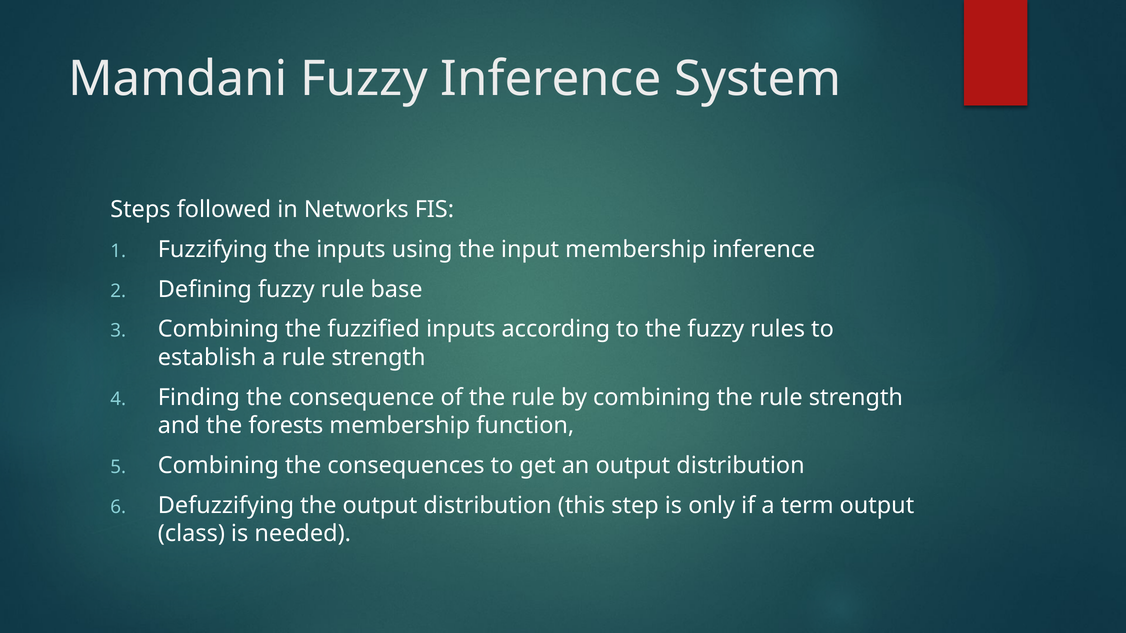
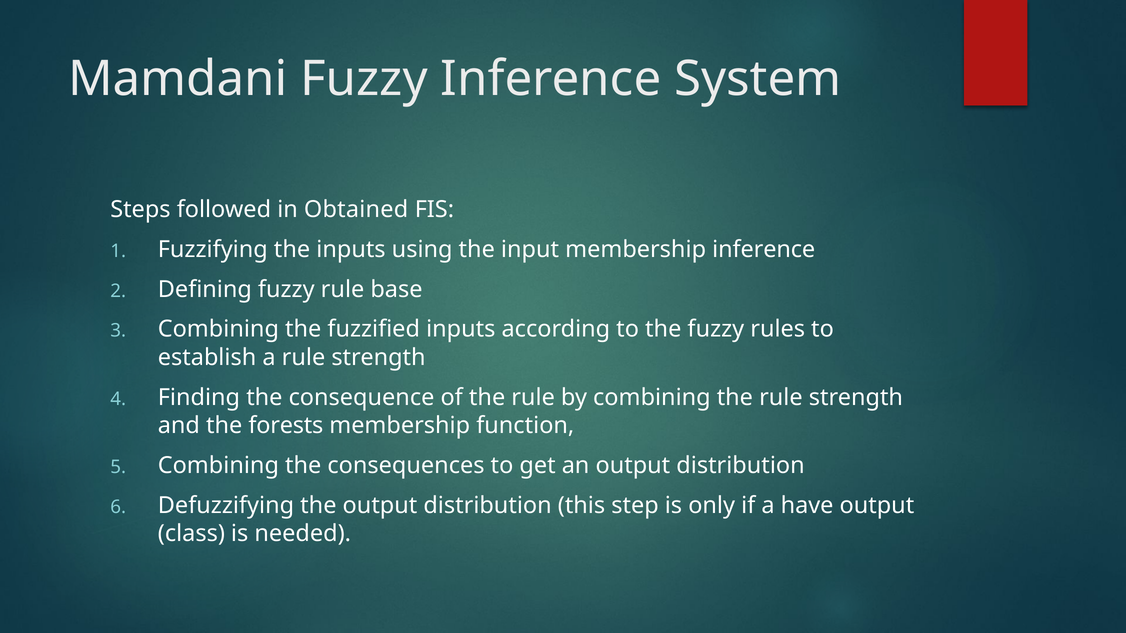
Networks: Networks -> Obtained (356, 210)
term: term -> have (807, 506)
